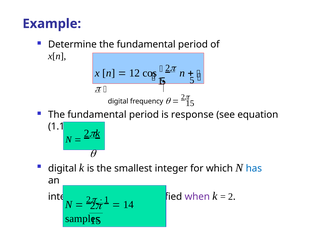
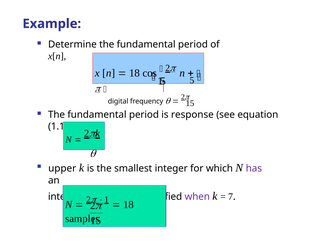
12: 12 -> 18 (134, 73)
digital: digital -> upper (62, 168)
has colour: blue -> purple (254, 168)
2: 2 -> 7 (231, 196)
14: 14 -> 18 (128, 204)
